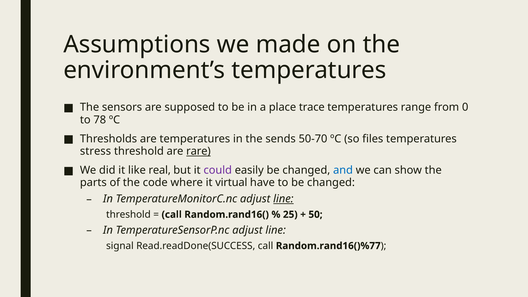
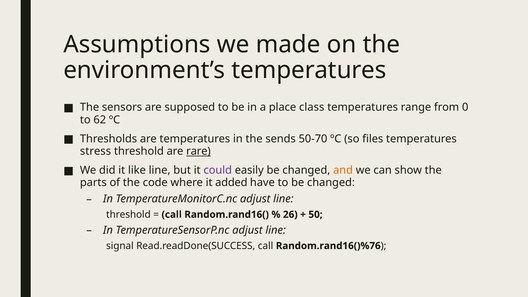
trace: trace -> class (312, 107)
78: 78 -> 62 (100, 120)
like real: real -> line (160, 170)
and colour: blue -> orange (343, 170)
virtual: virtual -> added (231, 183)
line underline: present -> none (283, 199)
25: 25 -> 26 (290, 215)
Random.rand16()%77: Random.rand16()%77 -> Random.rand16()%76 (328, 246)
